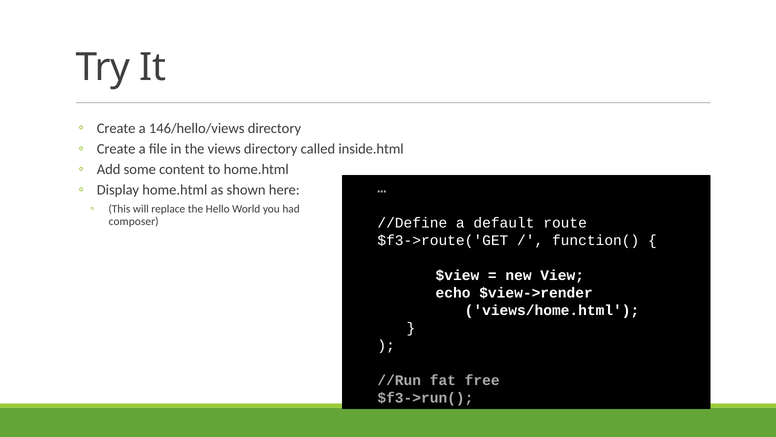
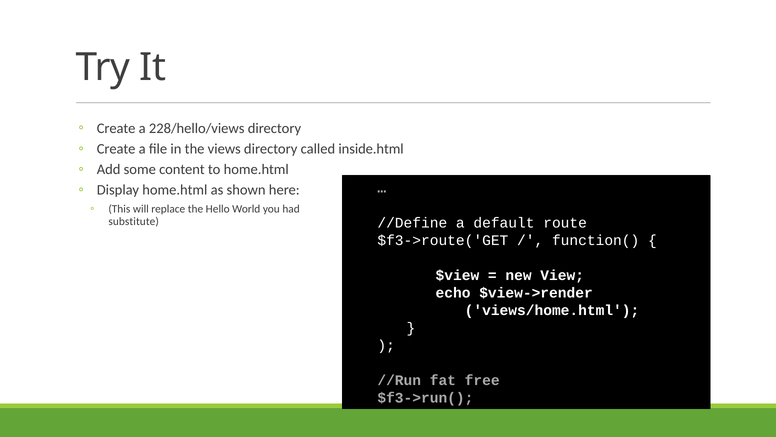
146/hello/views: 146/hello/views -> 228/hello/views (197, 128)
composer: composer -> substitute (134, 221)
